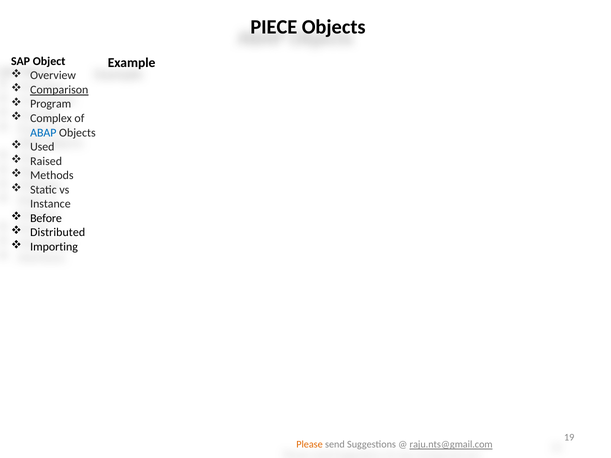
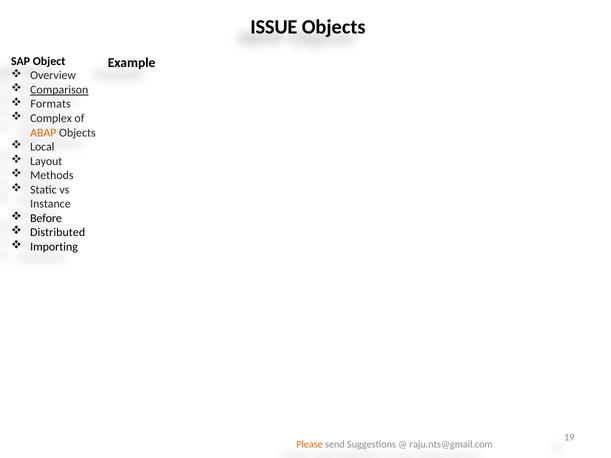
PIECE: PIECE -> ISSUE (274, 27)
Program: Program -> Formats (51, 104)
ABAP colour: blue -> orange (43, 133)
Used: Used -> Local (42, 147)
Raised: Raised -> Layout (46, 161)
raju.nts@gmail.com underline: present -> none (451, 445)
